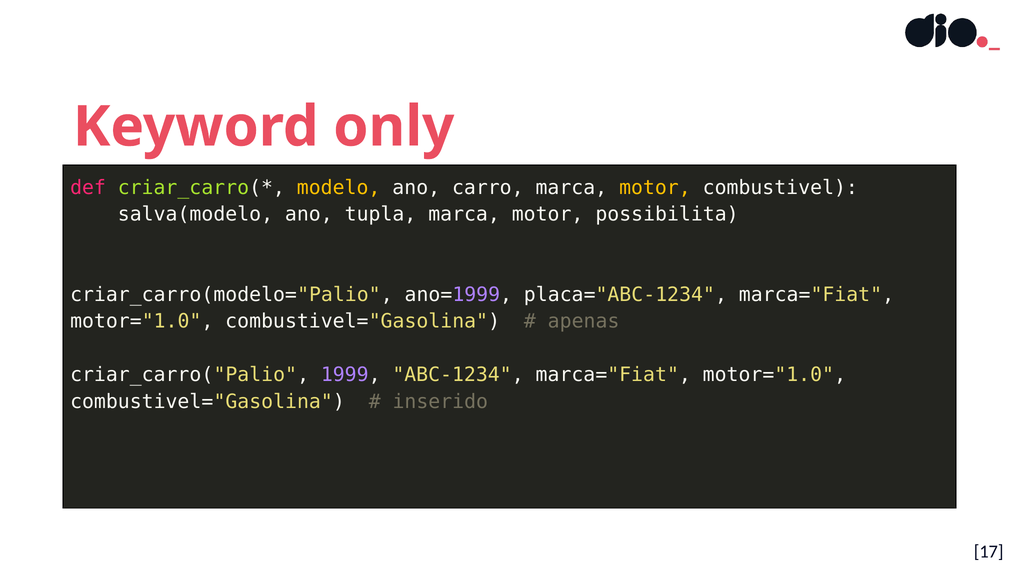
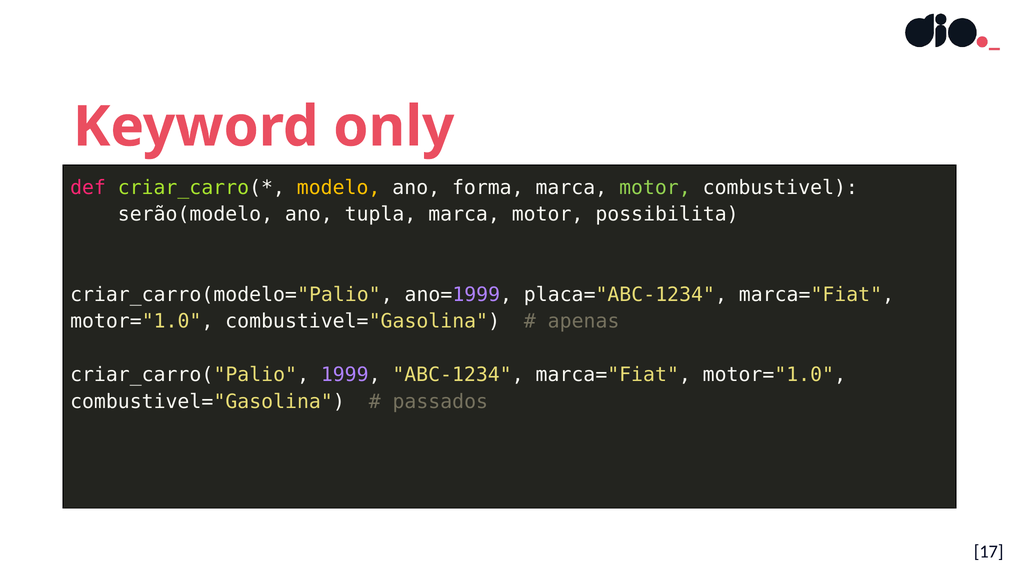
carro: carro -> forma (488, 187)
motor colour: yellow -> light green (655, 187)
salva(modelo: salva(modelo -> serão(modelo (195, 214)
inserido: inserido -> passados (440, 401)
